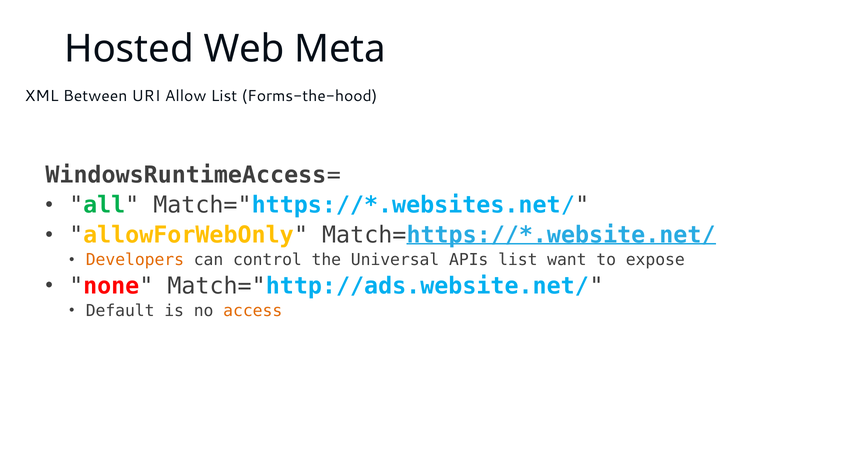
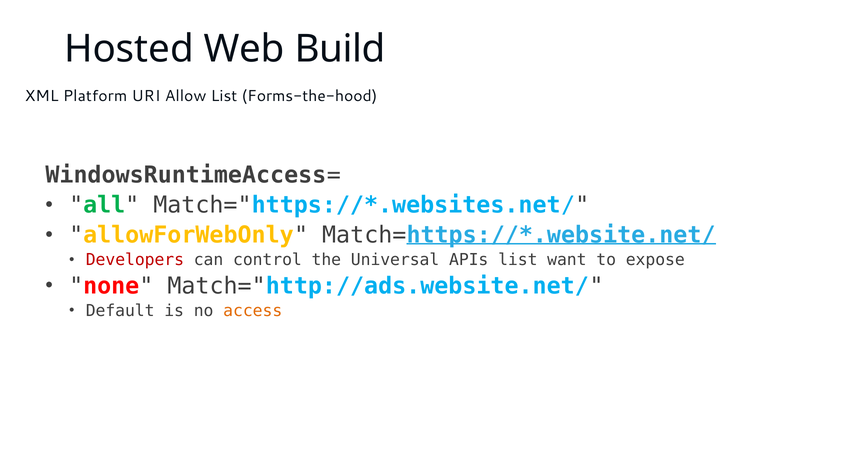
Meta: Meta -> Build (340, 49)
Between: Between -> Platform (95, 96)
Developers colour: orange -> red (135, 260)
